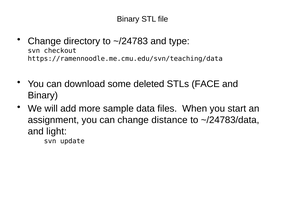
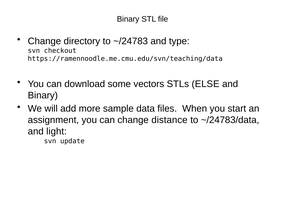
deleted: deleted -> vectors (149, 84)
FACE: FACE -> ELSE (206, 84)
